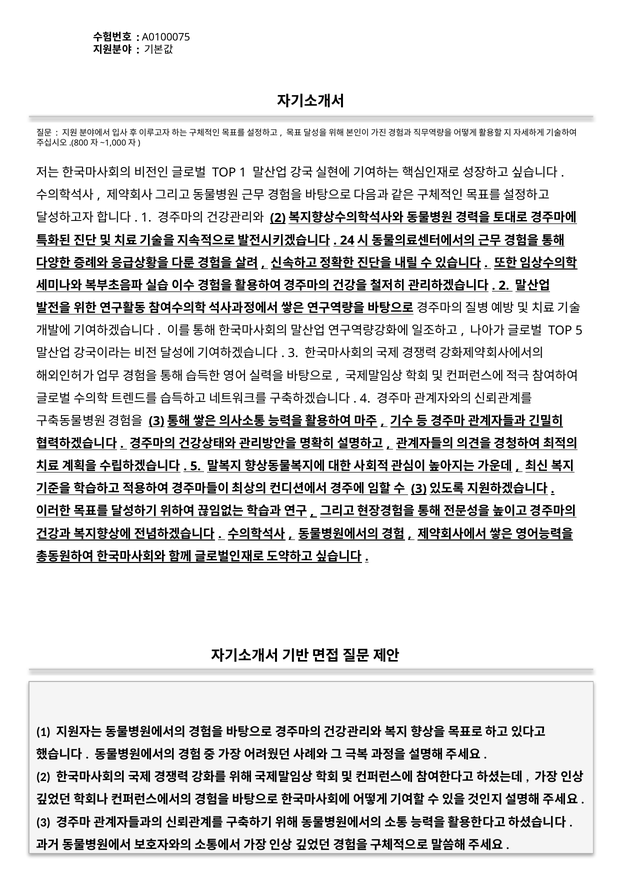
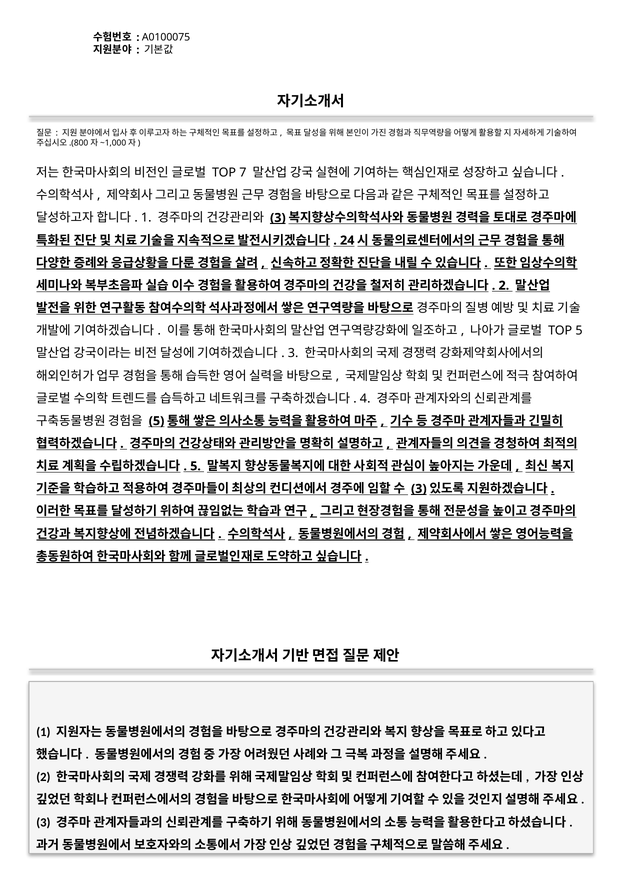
TOP 1: 1 -> 7 (243, 173)
2: 2 -> 3 (278, 218)
3: 3 -> 5 (157, 421)
